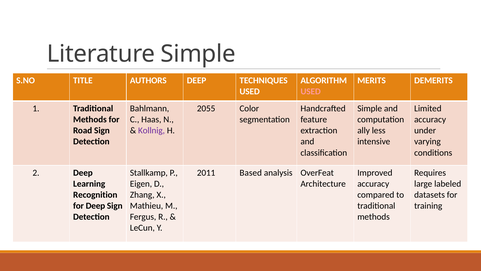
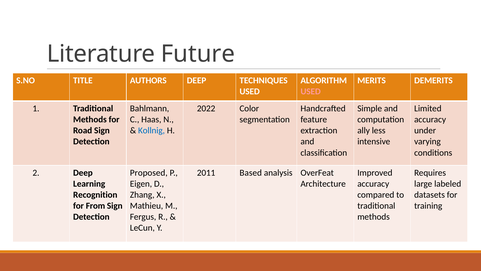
Literature Simple: Simple -> Future (198, 54)
2055: 2055 -> 2022 (206, 108)
Kollnig colour: purple -> blue (152, 130)
Stallkamp: Stallkamp -> Proposed (149, 172)
for Deep: Deep -> From (95, 206)
